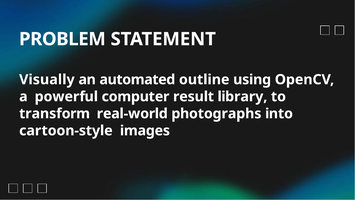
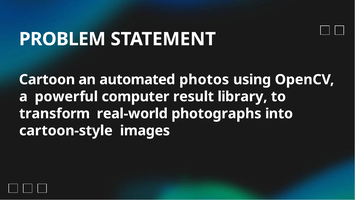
Visually: Visually -> Cartoon (47, 80)
outline: outline -> photos (204, 80)
